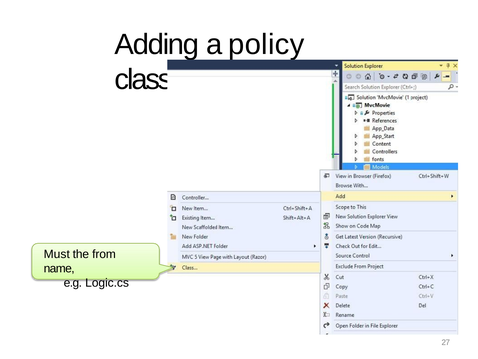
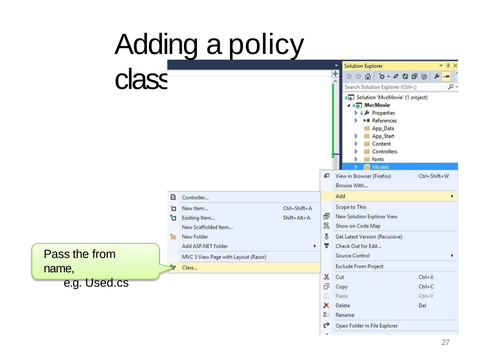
Must: Must -> Pass (57, 254)
Logic.cs: Logic.cs -> Used.cs (107, 282)
